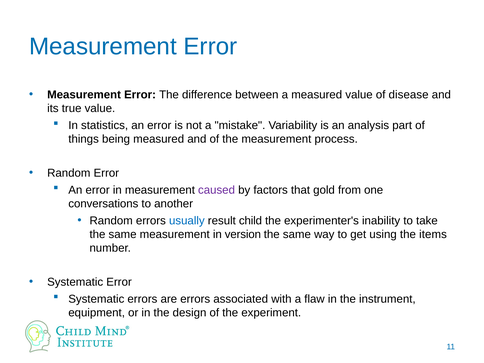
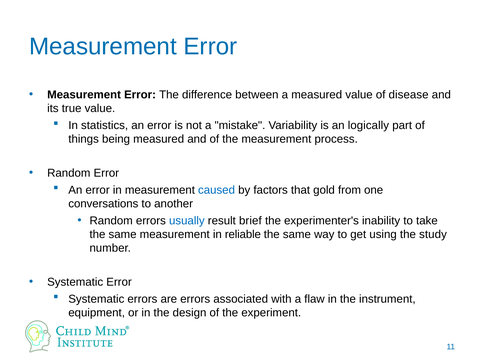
analysis: analysis -> logically (368, 125)
caused colour: purple -> blue (217, 190)
child: child -> brief (250, 221)
version: version -> reliable (243, 234)
items: items -> study (433, 234)
